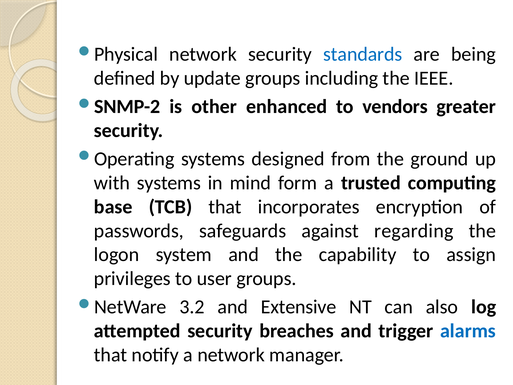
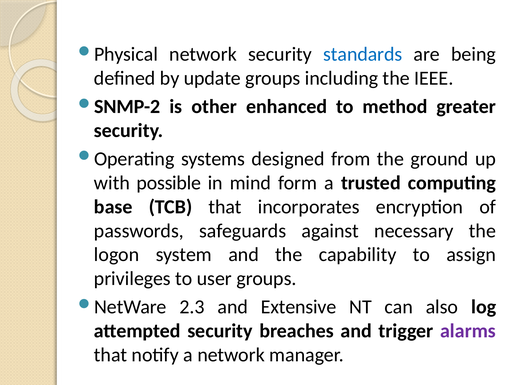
vendors: vendors -> method (395, 107)
with systems: systems -> possible (169, 183)
regarding: regarding -> necessary (414, 231)
3.2: 3.2 -> 2.3 (192, 307)
alarms colour: blue -> purple (468, 331)
